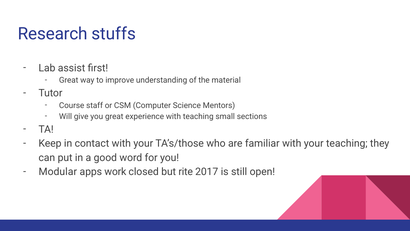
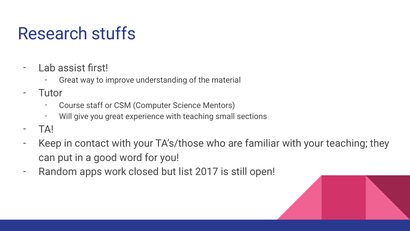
Modular: Modular -> Random (58, 172)
rite: rite -> list (186, 172)
